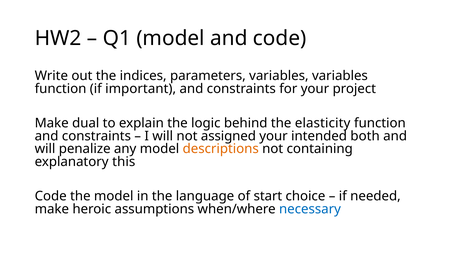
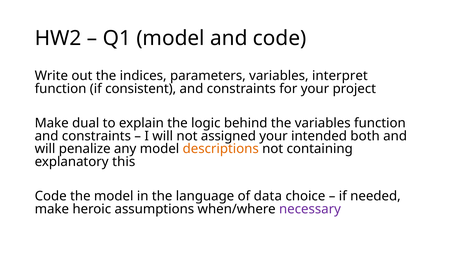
variables variables: variables -> interpret (340, 76)
important: important -> consistent (141, 89)
the elasticity: elasticity -> variables (323, 123)
start: start -> data (268, 196)
necessary colour: blue -> purple (310, 209)
